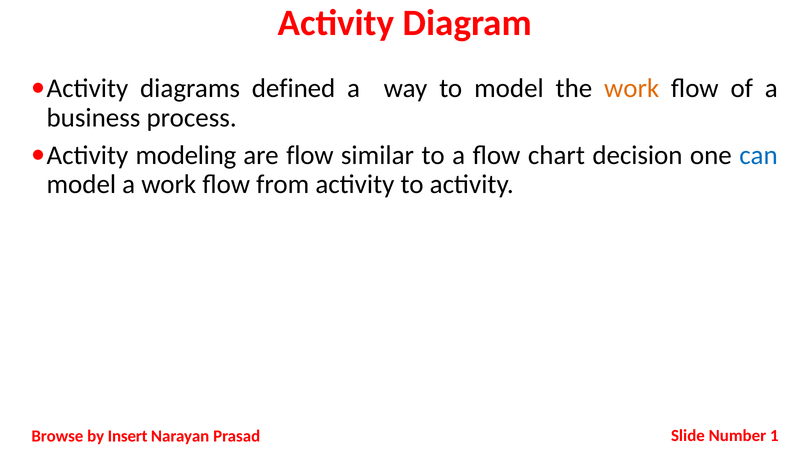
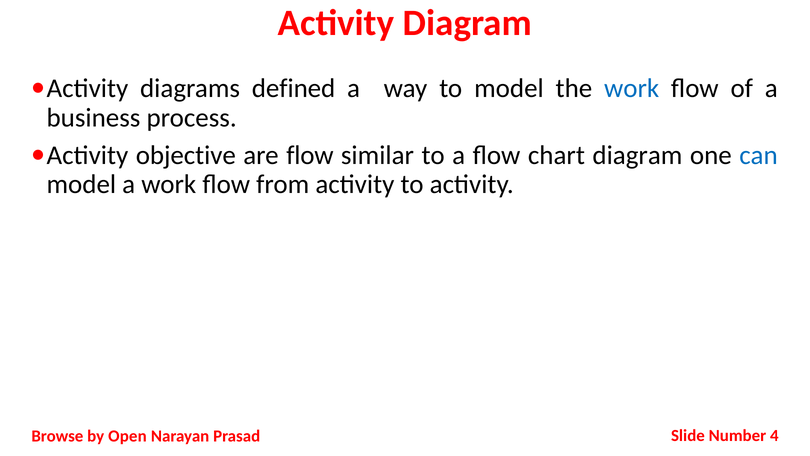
work colour: orange -> blue (632, 88)
modeling: modeling -> objective (186, 155)
chart decision: decision -> diagram (637, 155)
Insert: Insert -> Open (127, 436)
1: 1 -> 4 (774, 435)
